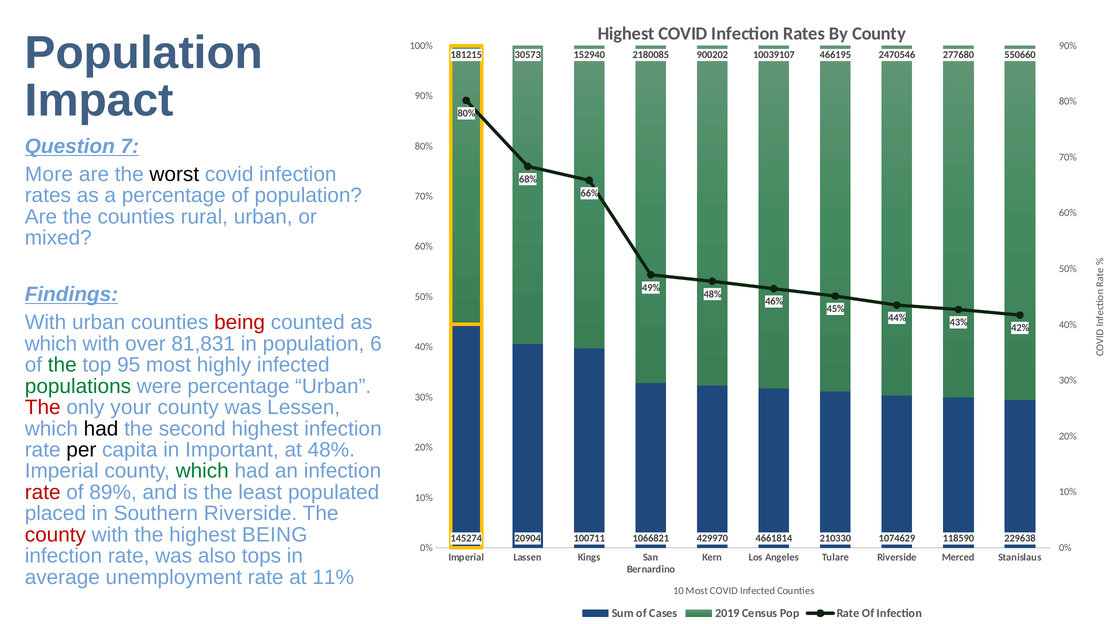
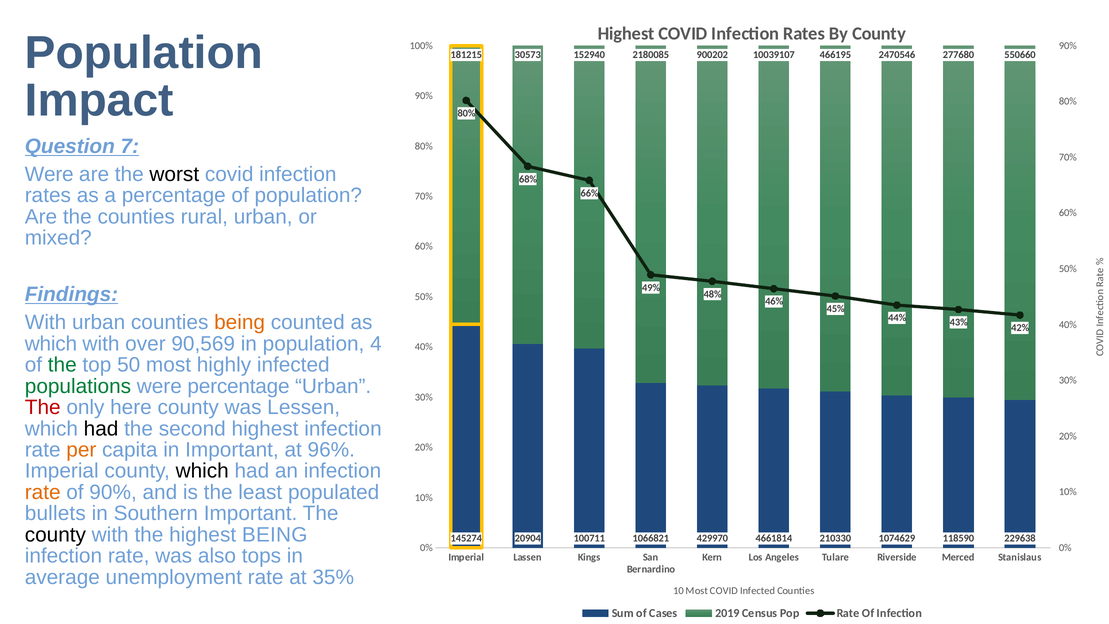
More: More -> Were (49, 174)
being colour: red -> orange (240, 323)
81,831: 81,831 -> 90,569 (203, 344)
6: 6 -> 4 (376, 344)
95: 95 -> 50 (129, 365)
your: your -> here (131, 407)
per colour: black -> orange (81, 450)
at 48%: 48% -> 96% (331, 450)
which colour: green -> black (202, 471)
rate colour: red -> orange (43, 492)
of 89%: 89% -> 90% (113, 492)
placed: placed -> bullets (55, 514)
Southern Riverside: Riverside -> Important (251, 514)
county colour: red -> black (55, 535)
11%: 11% -> 35% (333, 577)
